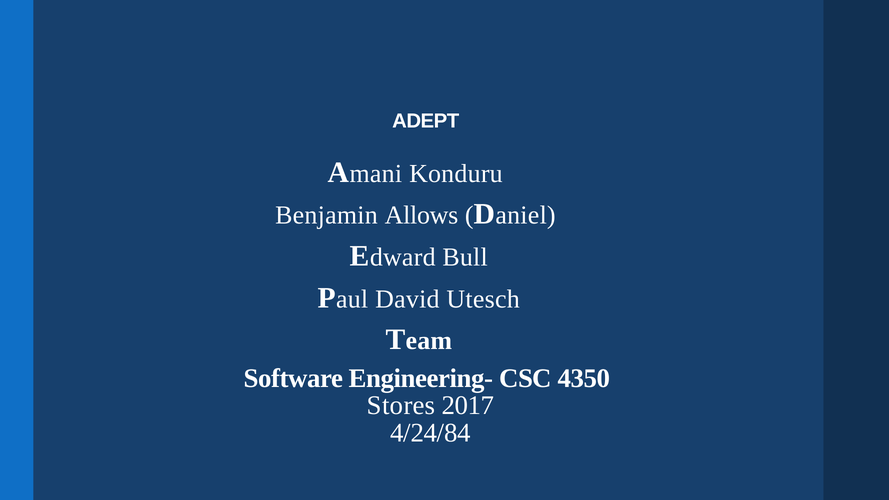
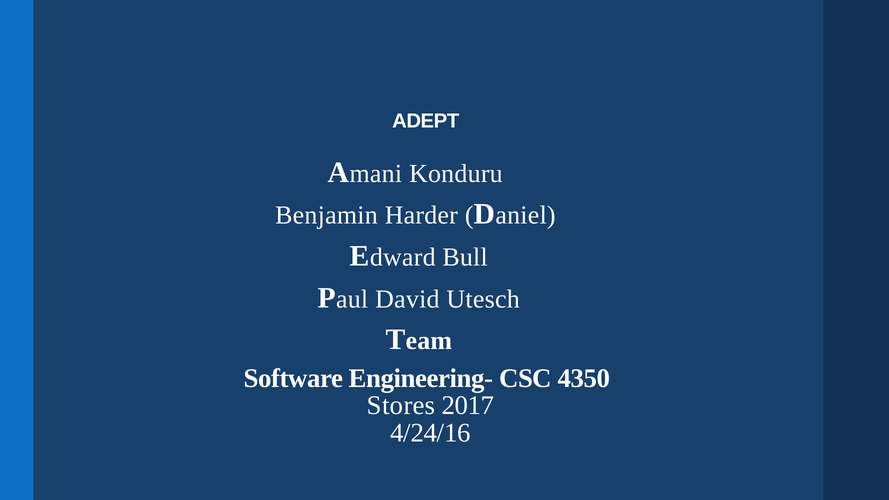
Allows: Allows -> Harder (421, 215)
4/24/84: 4/24/84 -> 4/24/16 (430, 433)
